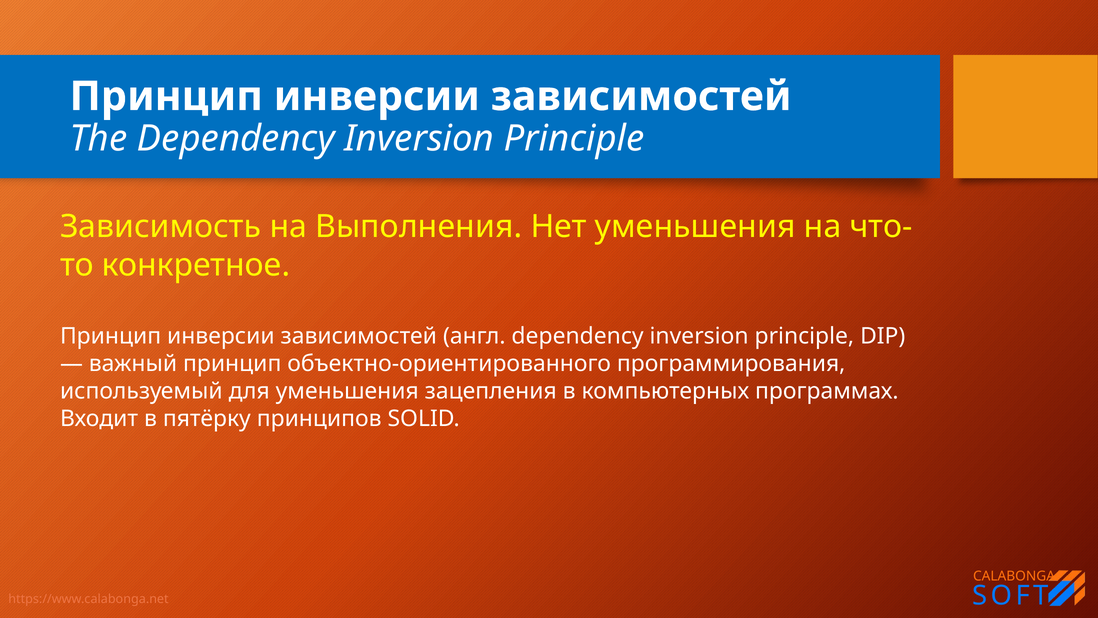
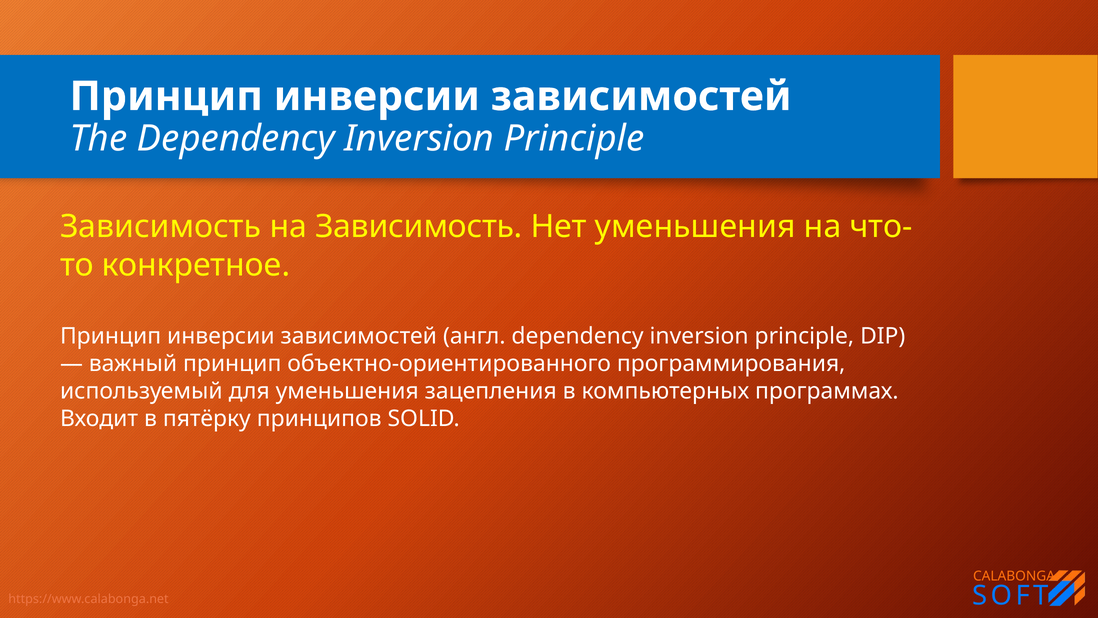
на Выполнения: Выполнения -> Зависимость (419, 227)
